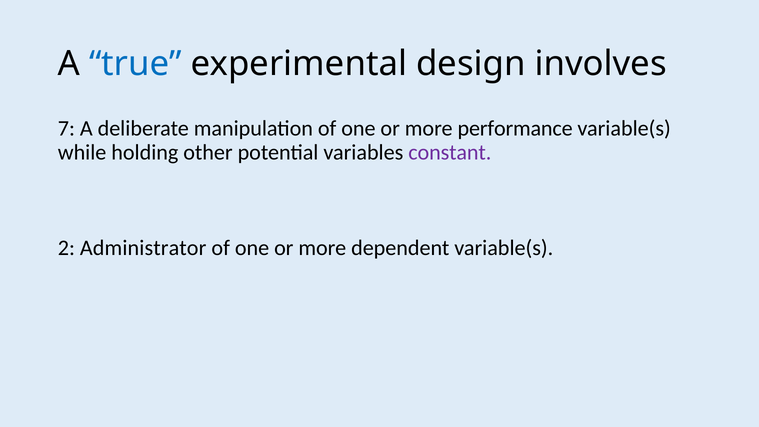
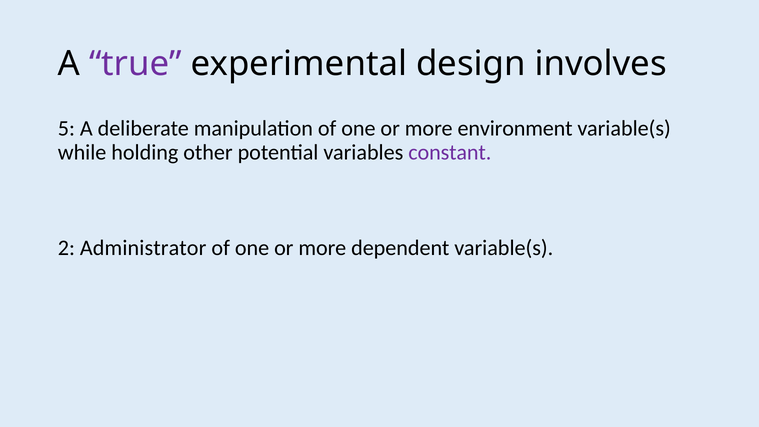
true colour: blue -> purple (135, 64)
7: 7 -> 5 (66, 128)
performance: performance -> environment (515, 128)
